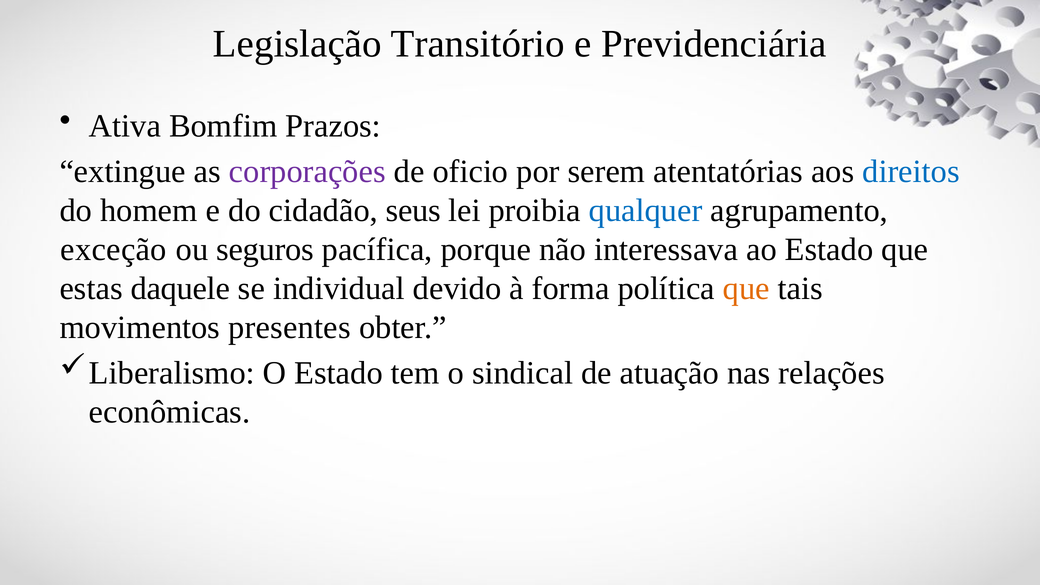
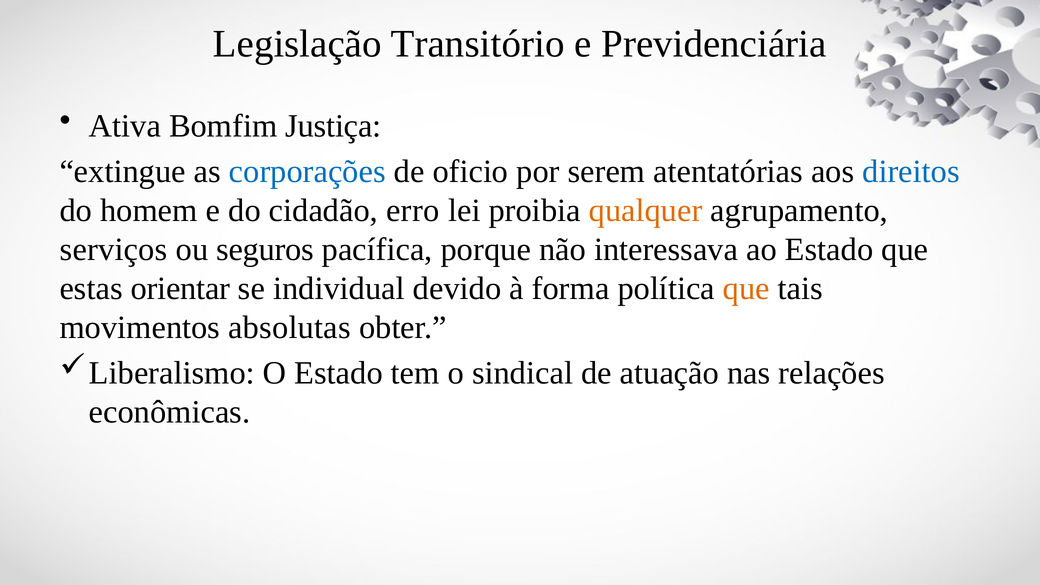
Prazos: Prazos -> Justiça (333, 126)
corporações colour: purple -> blue (307, 171)
seus: seus -> erro (413, 210)
qualquer colour: blue -> orange (646, 210)
exceção: exceção -> serviços (114, 249)
daquele: daquele -> orientar (180, 288)
presentes: presentes -> absolutas (289, 327)
